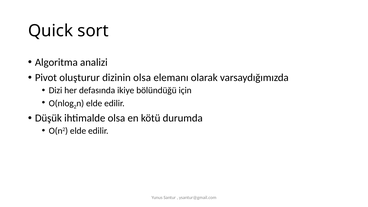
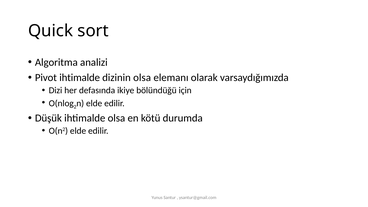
Pivot oluşturur: oluşturur -> ihtimalde (80, 78)
